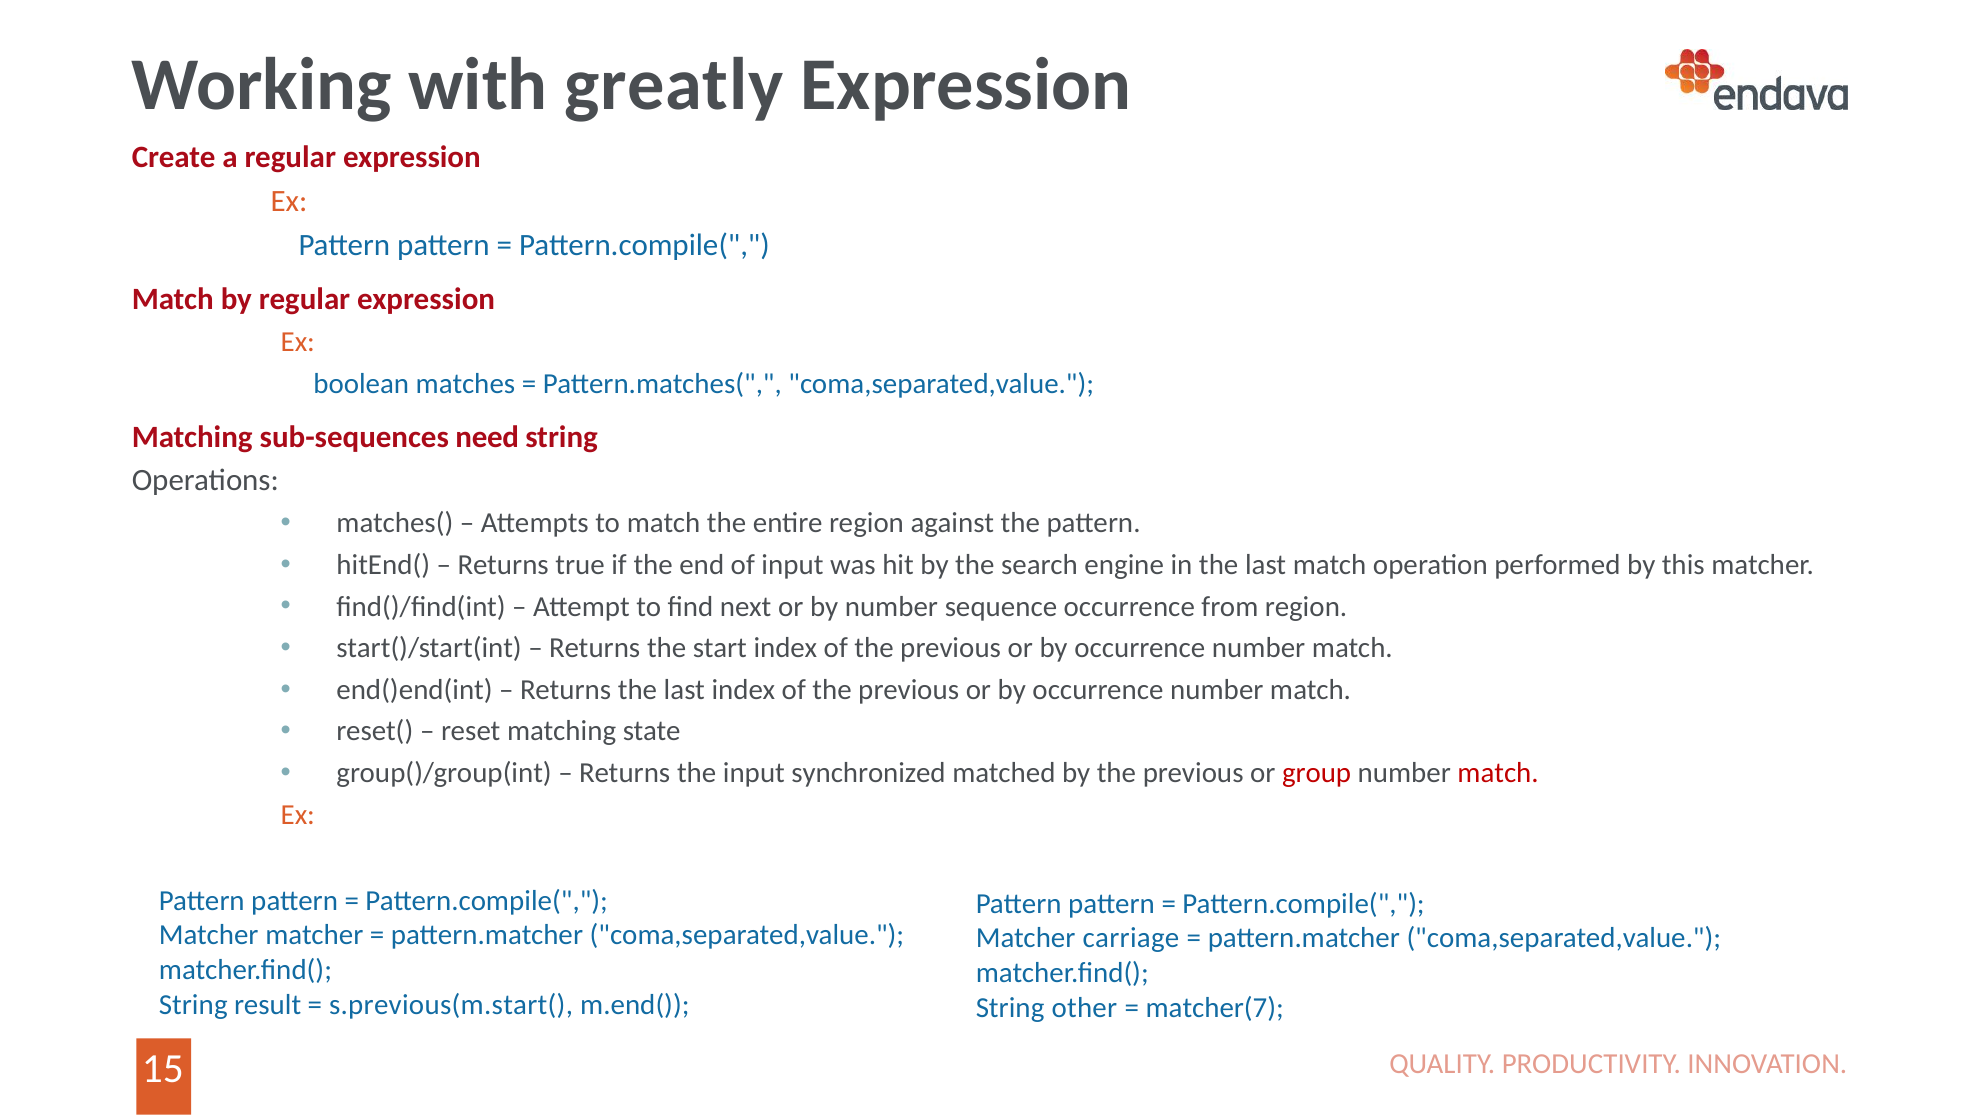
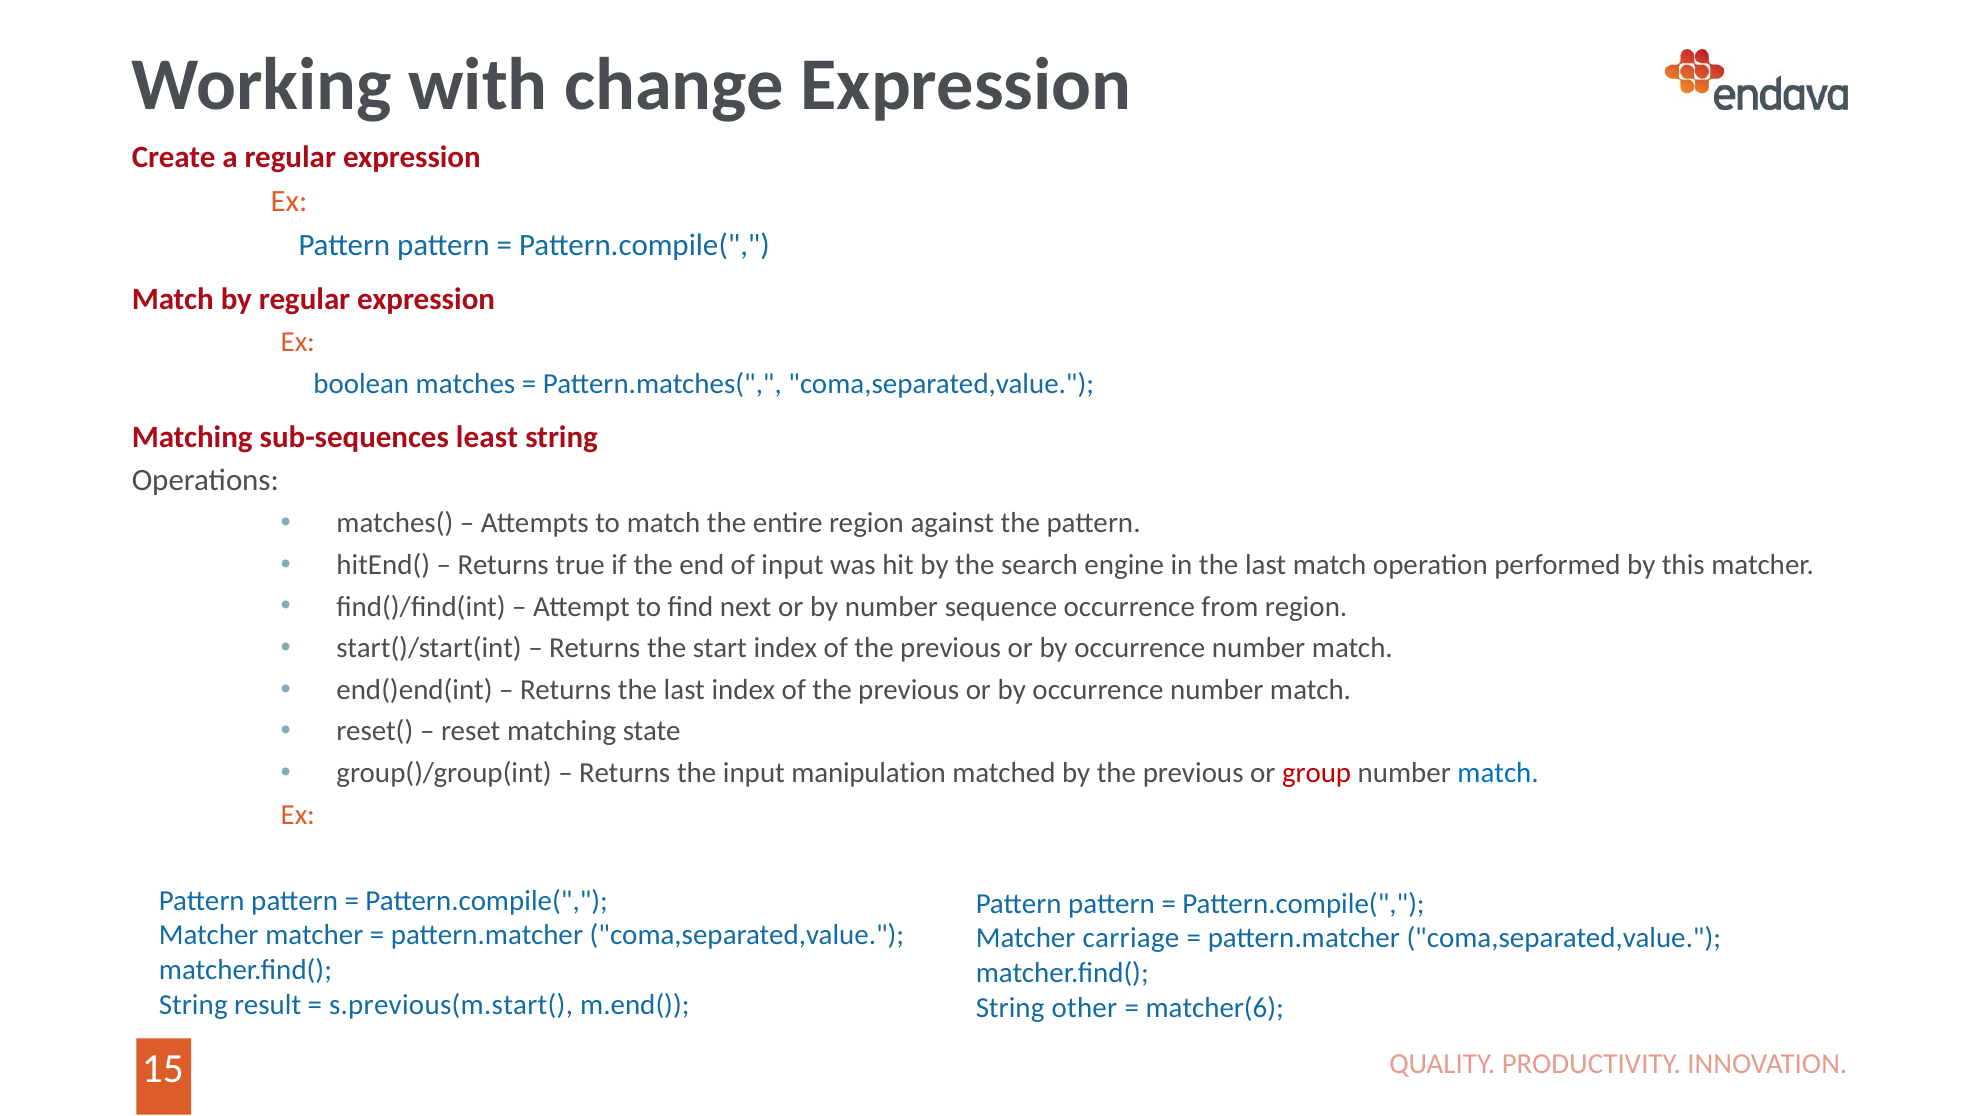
greatly: greatly -> change (674, 85)
need: need -> least (487, 437)
synchronized: synchronized -> manipulation (869, 773)
match colour: red -> blue (1498, 773)
matcher(7: matcher(7 -> matcher(6 (1215, 1008)
